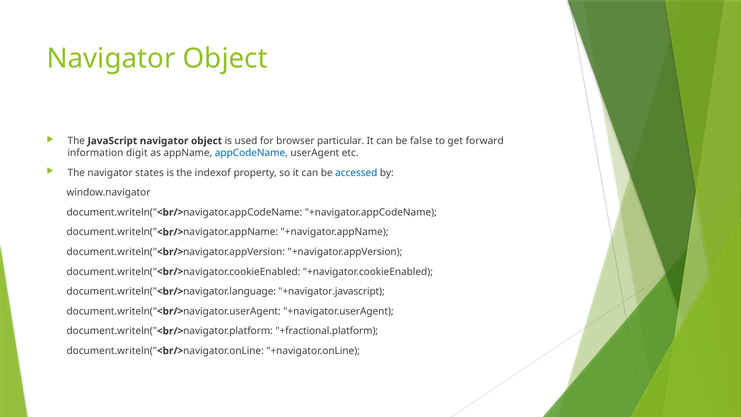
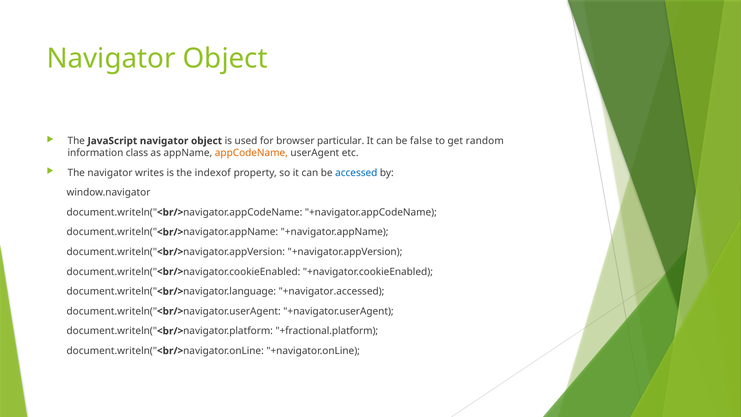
forward: forward -> random (485, 141)
digit: digit -> class (137, 153)
appCodeName colour: blue -> orange (251, 153)
states: states -> writes (150, 173)
+navigator.javascript: +navigator.javascript -> +navigator.accessed (332, 291)
